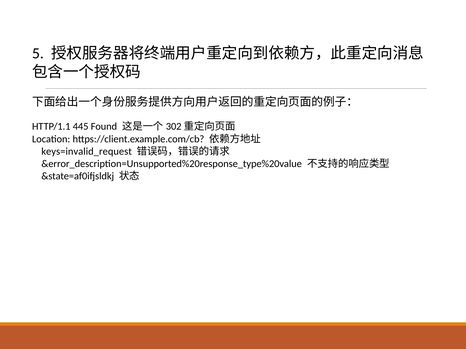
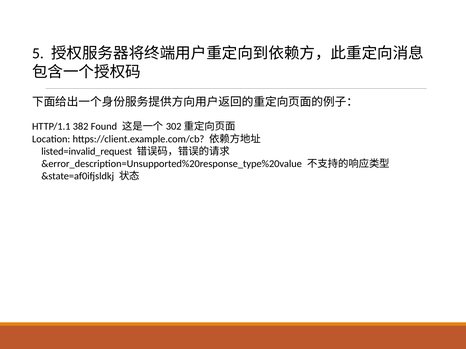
445: 445 -> 382 (81, 127)
keys=invalid_request: keys=invalid_request -> listed=invalid_request (87, 152)
